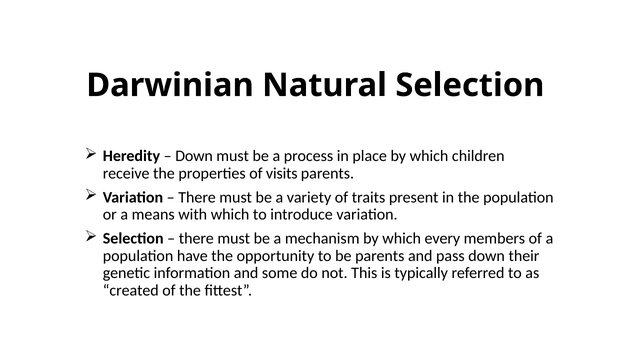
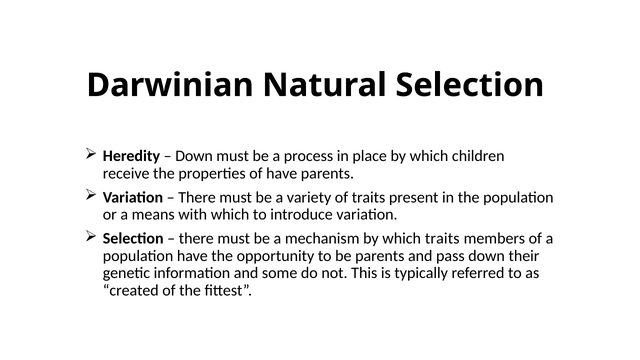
of visits: visits -> have (282, 173)
which every: every -> traits (442, 239)
